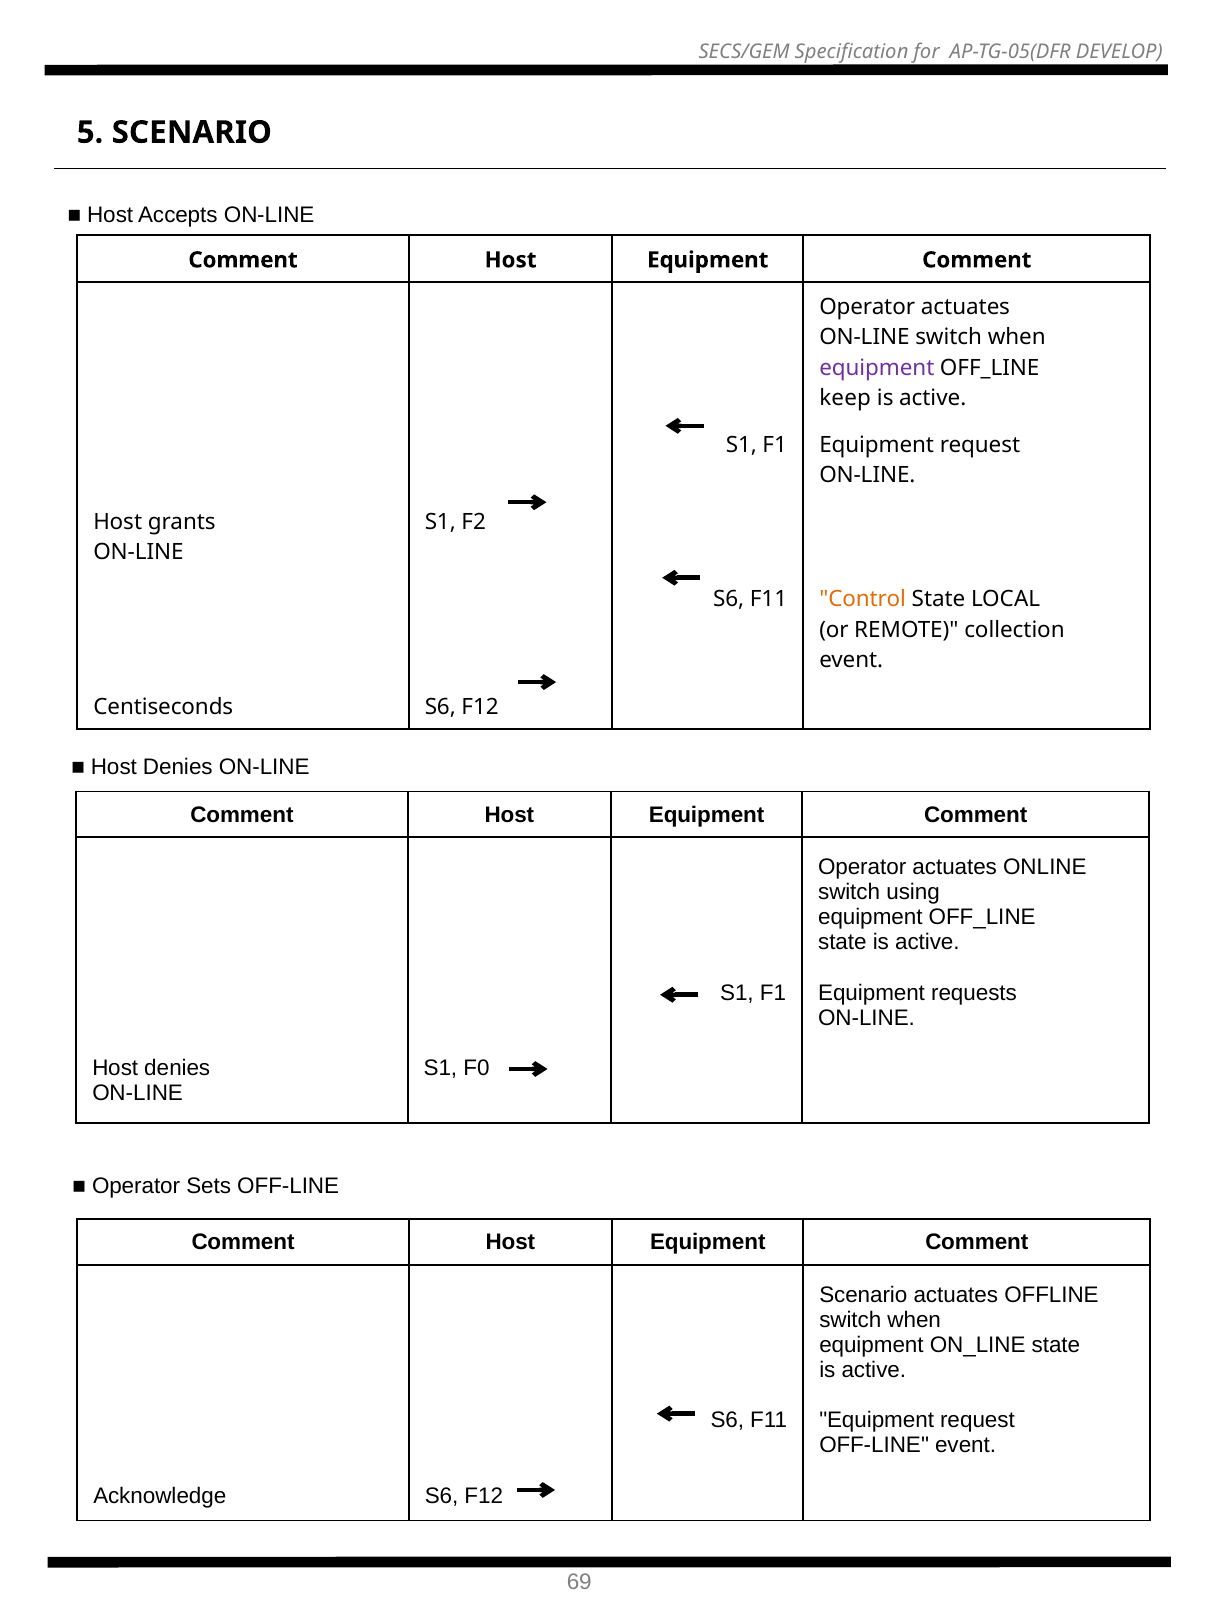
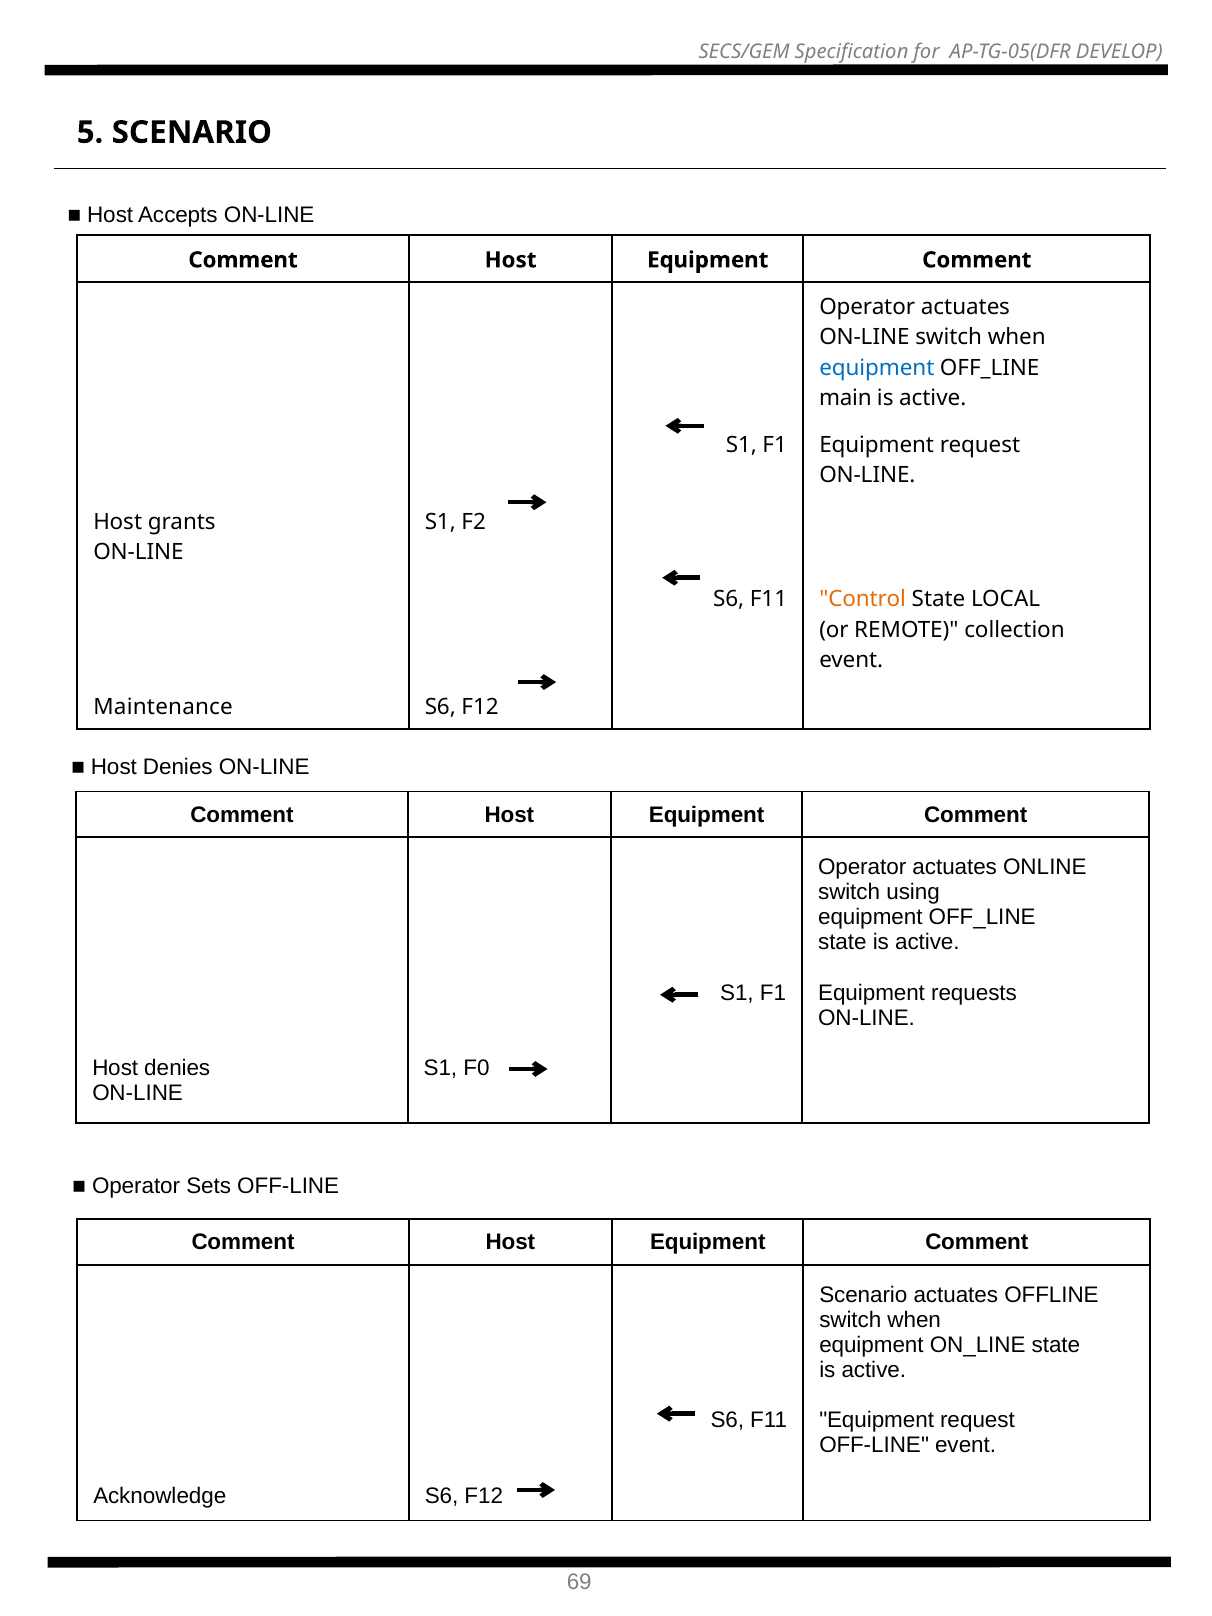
equipment colour: purple -> blue (877, 368)
keep: keep -> main (845, 398)
Centiseconds: Centiseconds -> Maintenance (163, 707)
